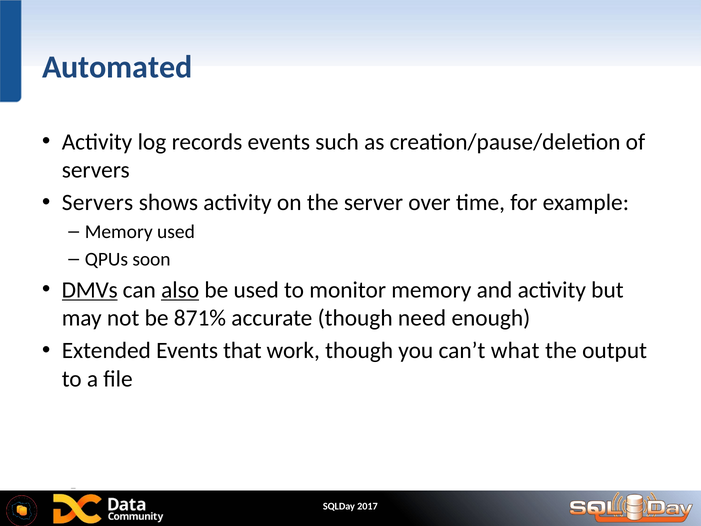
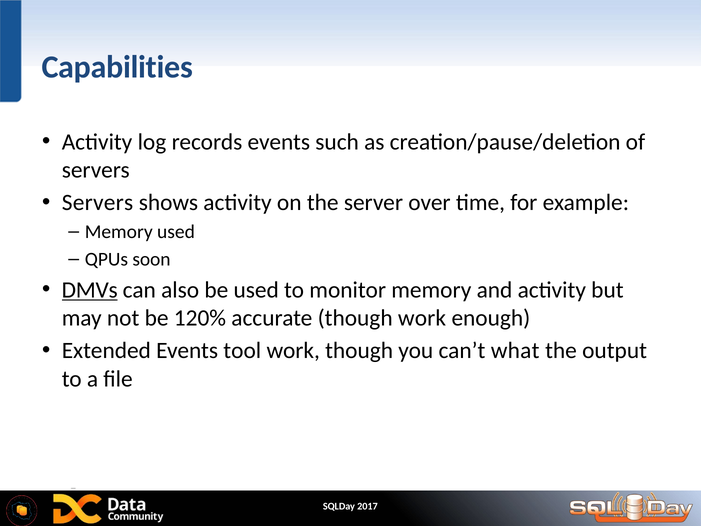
Automated: Automated -> Capabilities (117, 67)
also underline: present -> none (180, 290)
871%: 871% -> 120% (200, 318)
though need: need -> work (422, 318)
that: that -> tool (242, 351)
